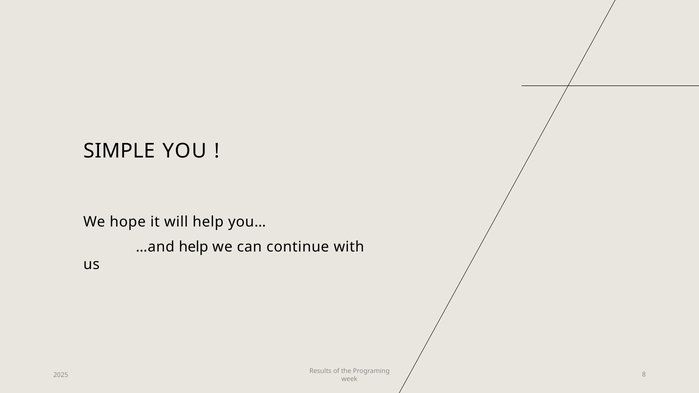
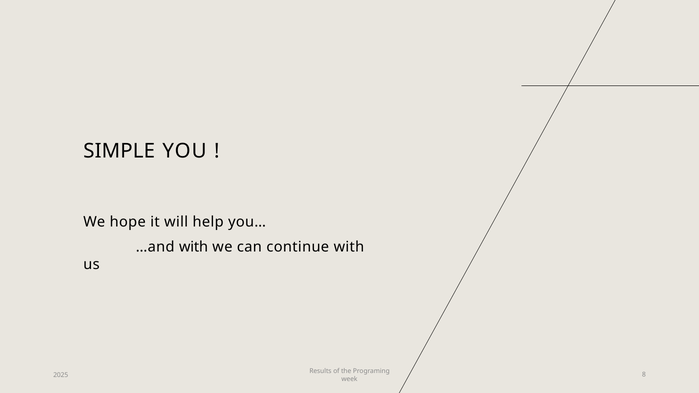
…and help: help -> with (194, 247)
